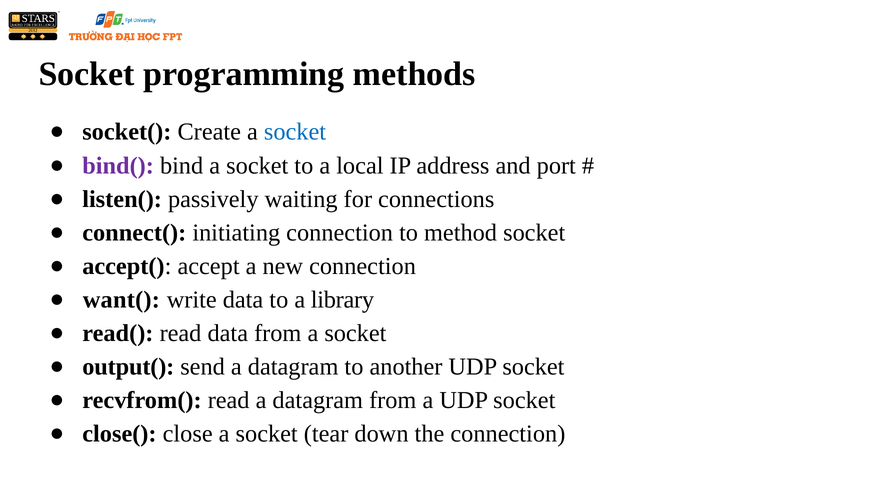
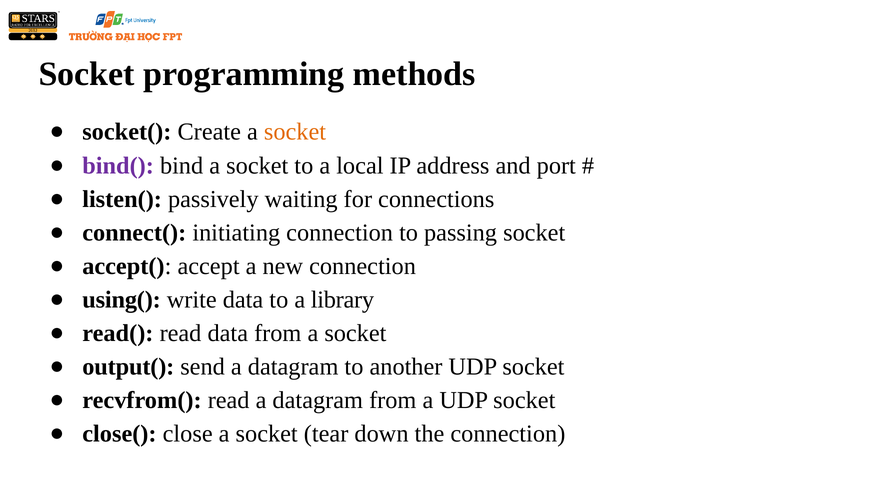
socket colour: blue -> orange (295, 132)
method: method -> passing (461, 233)
want(: want( -> using( (122, 300)
